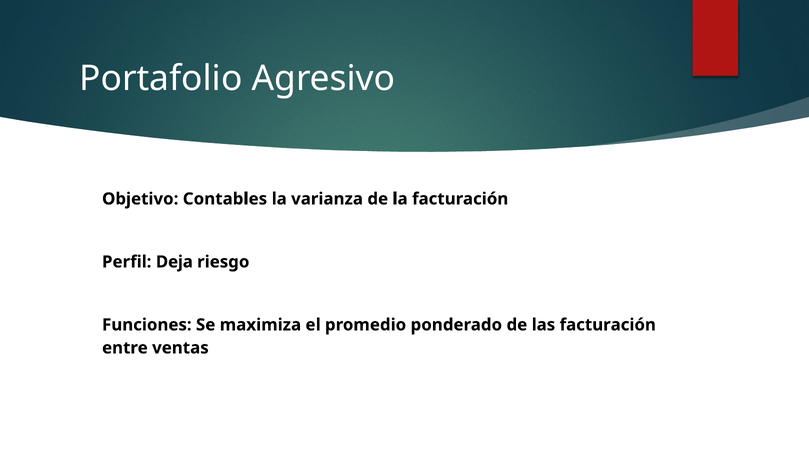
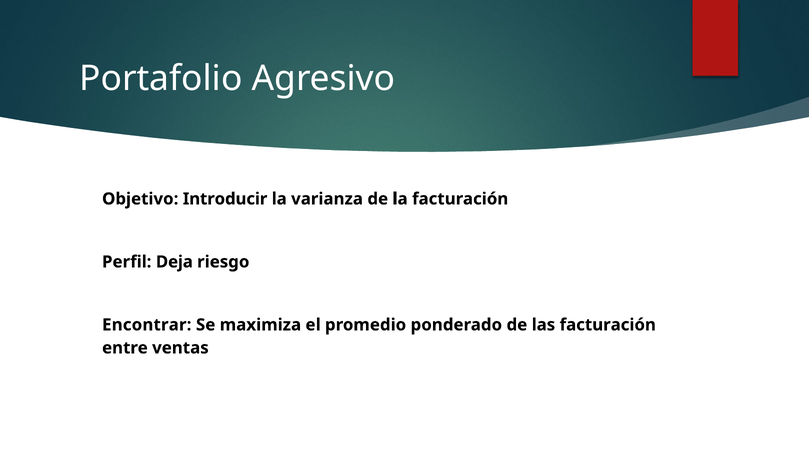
Contables: Contables -> Introducir (225, 199)
Funciones: Funciones -> Encontrar (147, 325)
